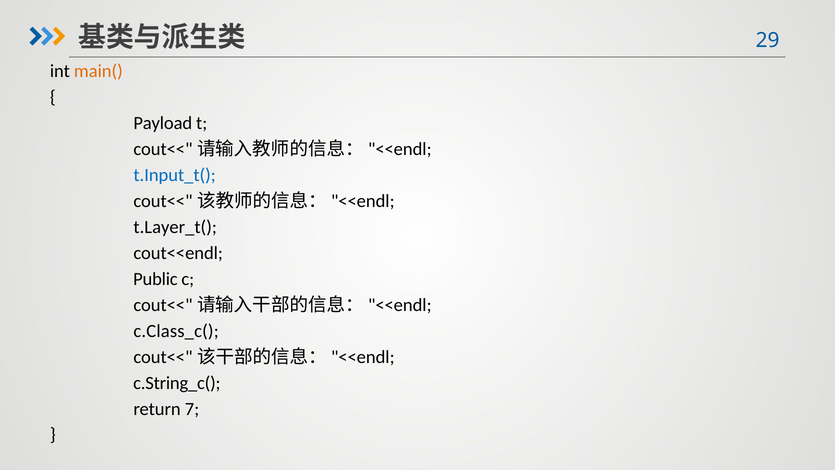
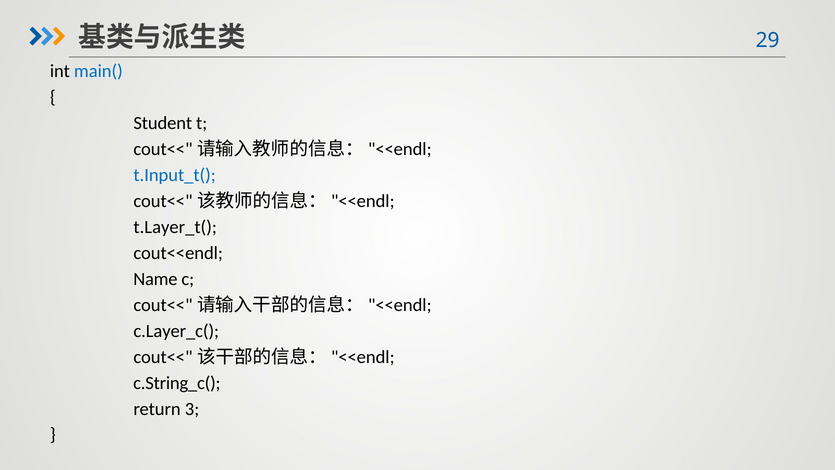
main( colour: orange -> blue (98, 71)
Payload: Payload -> Student (163, 123)
Public: Public -> Name (155, 279)
c.Class_c(: c.Class_c( -> c.Layer_c( (176, 331)
7: 7 -> 3 (192, 409)
